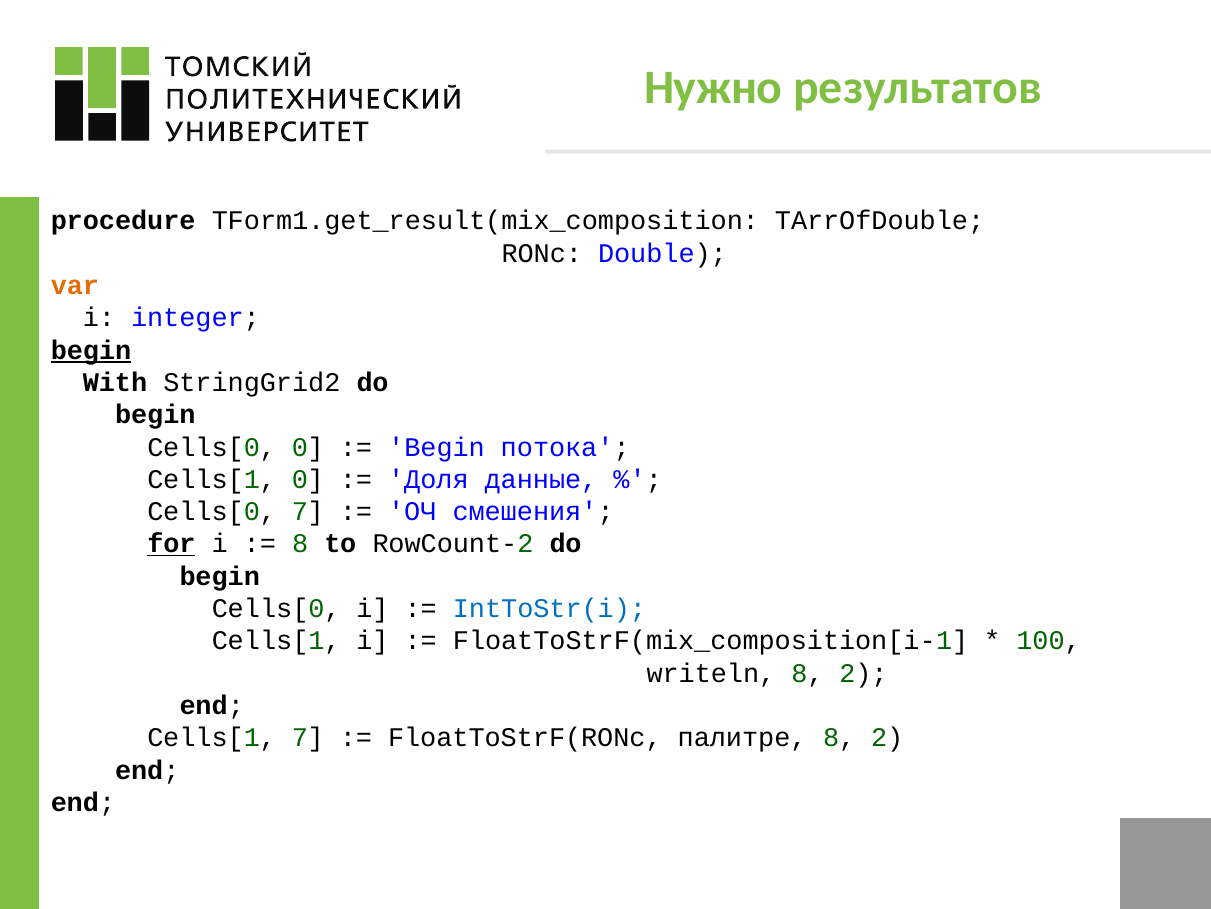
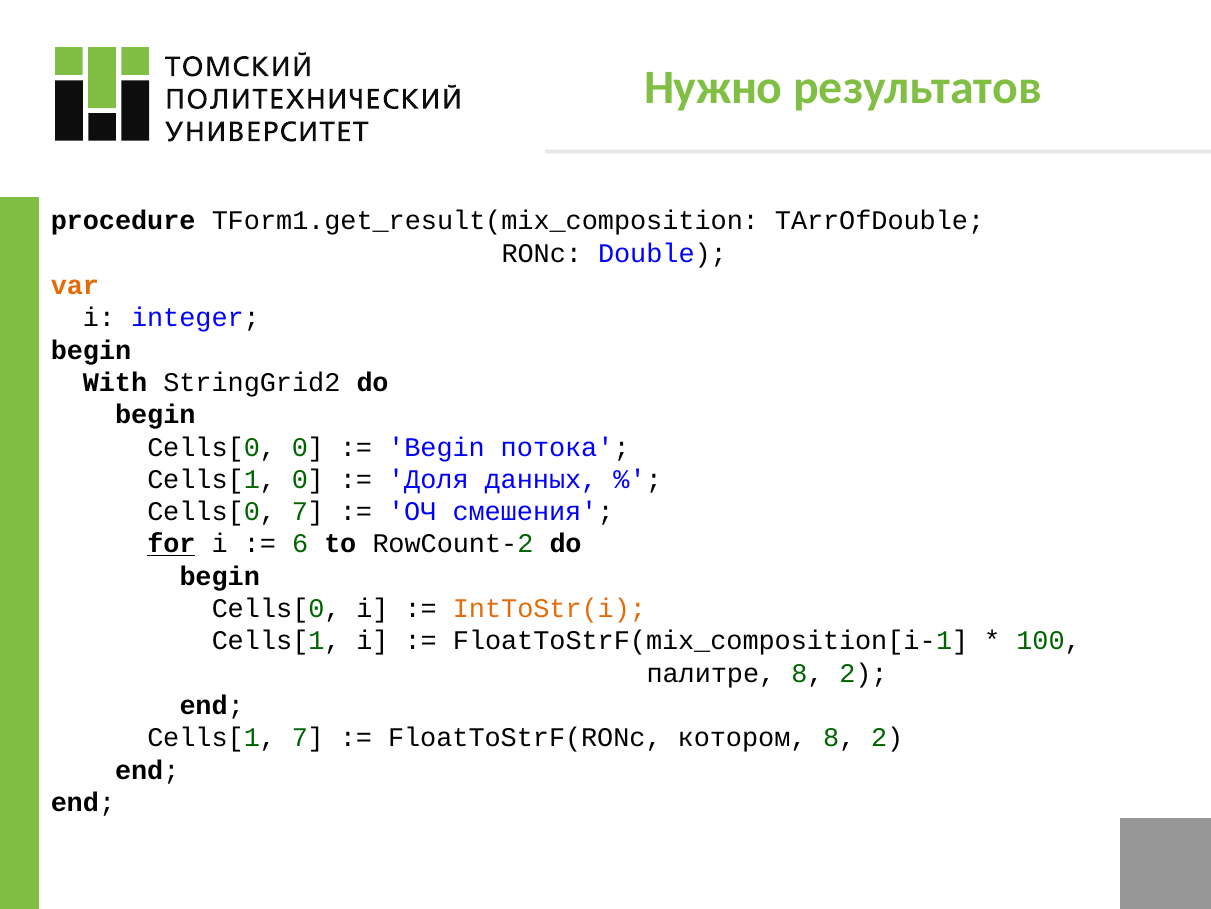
begin underline: present -> none (91, 350)
данные: данные -> данных (541, 479)
8: 8 -> 6 (300, 544)
IntToStr(i colour: blue -> orange (549, 608)
writeln: writeln -> палитре (711, 673)
палитре: палитре -> котором (742, 737)
